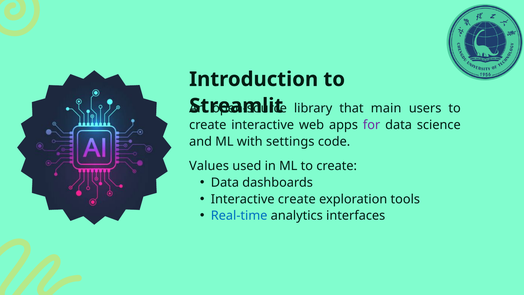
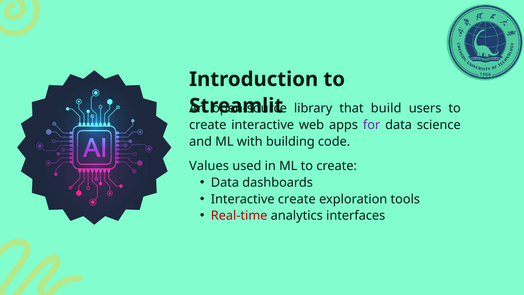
main: main -> build (386, 108)
settings: settings -> building (290, 141)
Real-time colour: blue -> red (239, 216)
